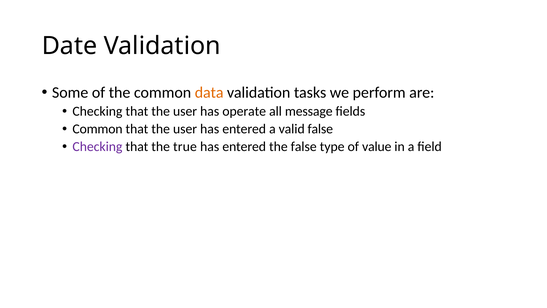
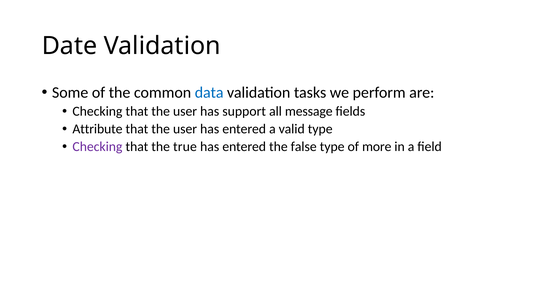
data colour: orange -> blue (209, 92)
operate: operate -> support (244, 111)
Common: Common -> Attribute (97, 129)
valid false: false -> type (320, 129)
value: value -> more (377, 147)
